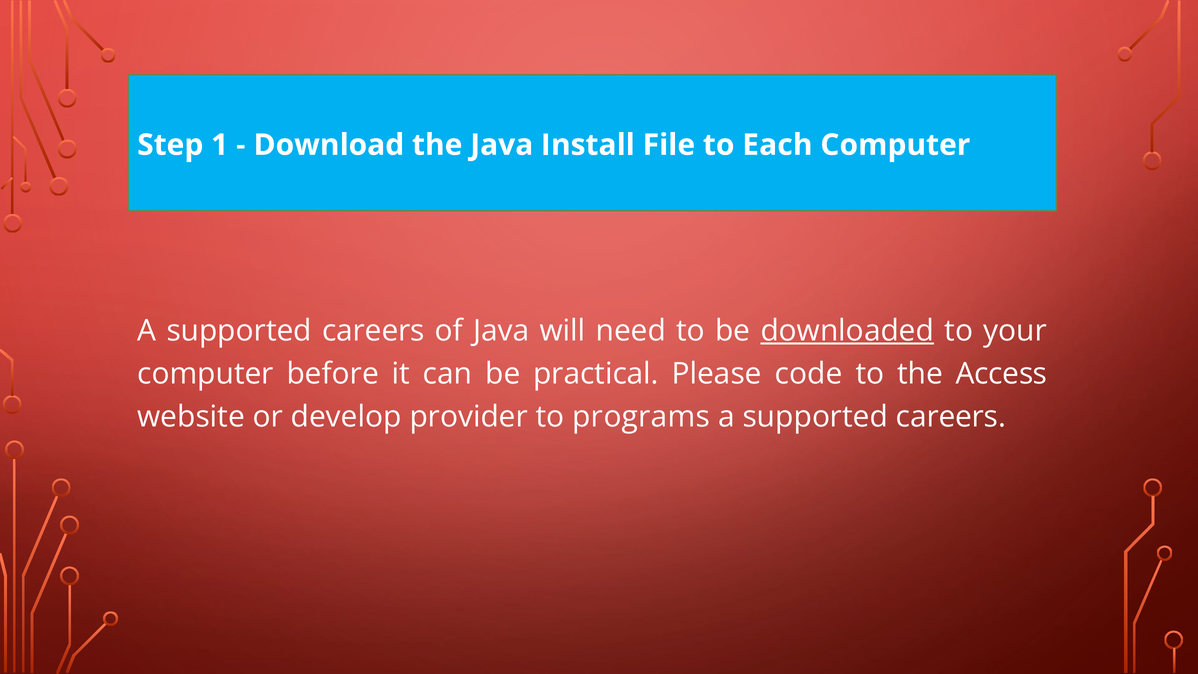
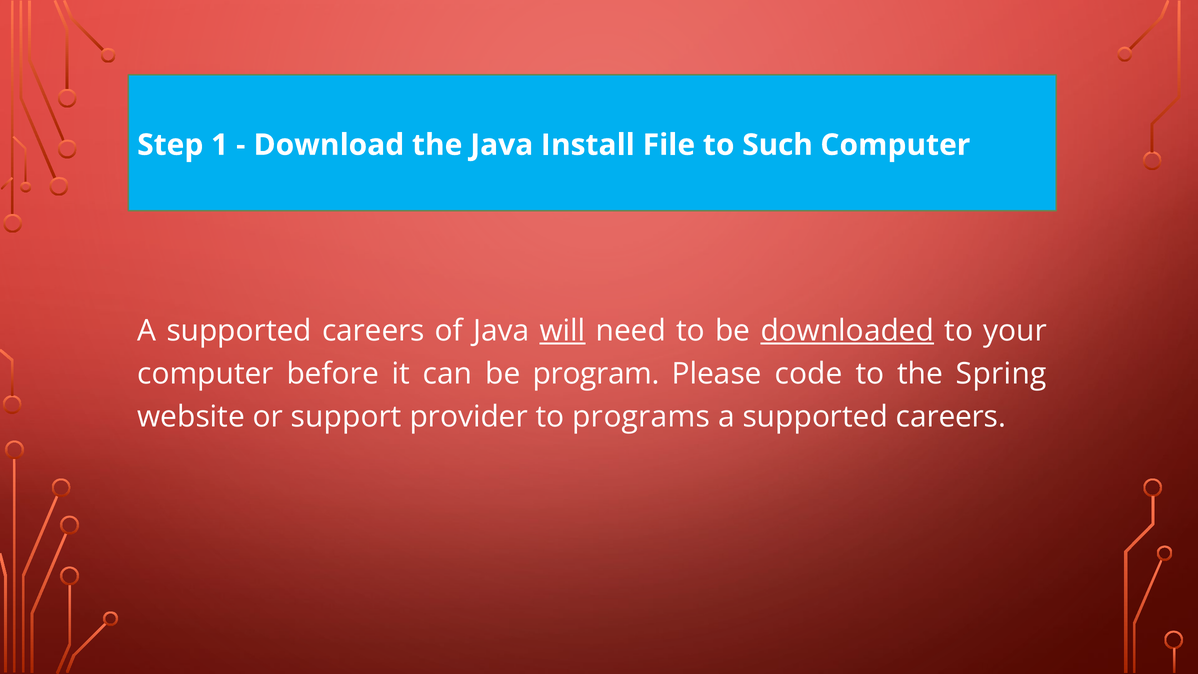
Each: Each -> Such (778, 145)
will underline: none -> present (562, 331)
practical: practical -> program (596, 374)
Access: Access -> Spring (1001, 374)
develop: develop -> support (346, 417)
